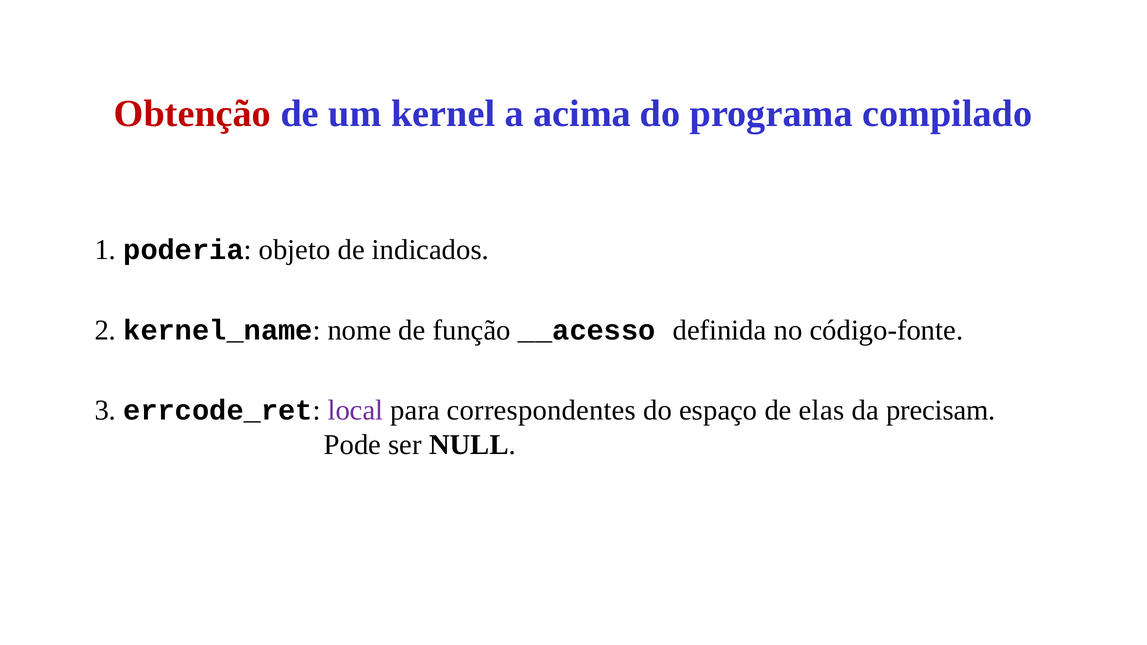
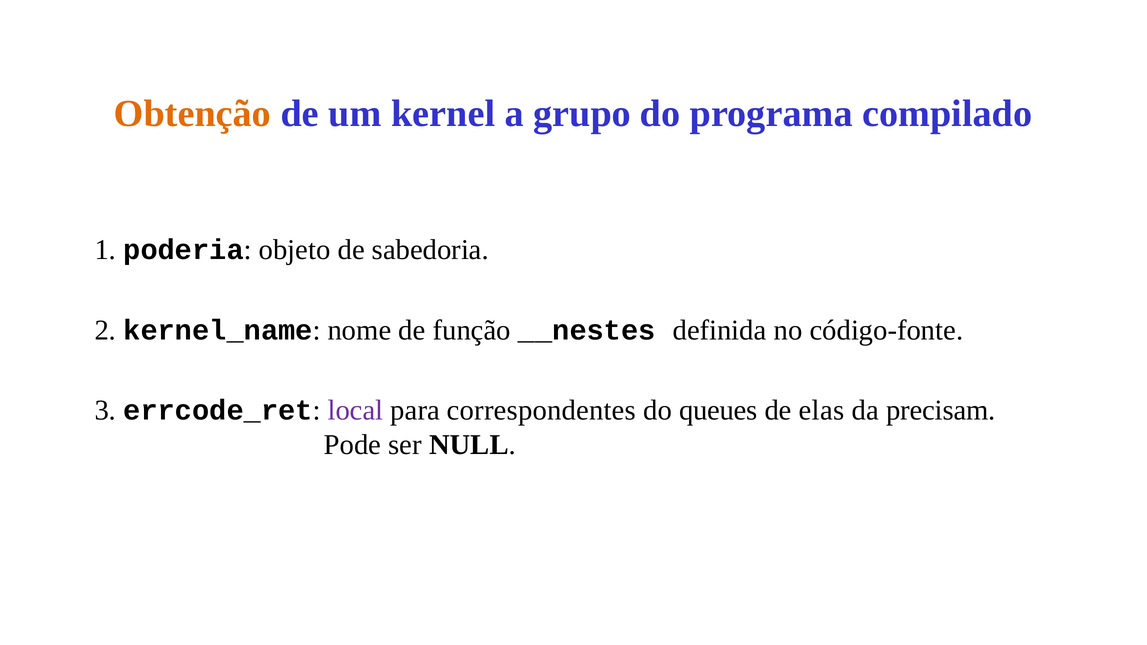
Obtenção colour: red -> orange (192, 114)
acima: acima -> grupo (582, 114)
indicados: indicados -> sabedoria (430, 250)
__acesso: __acesso -> __nestes (587, 330)
espaço: espaço -> queues (718, 411)
